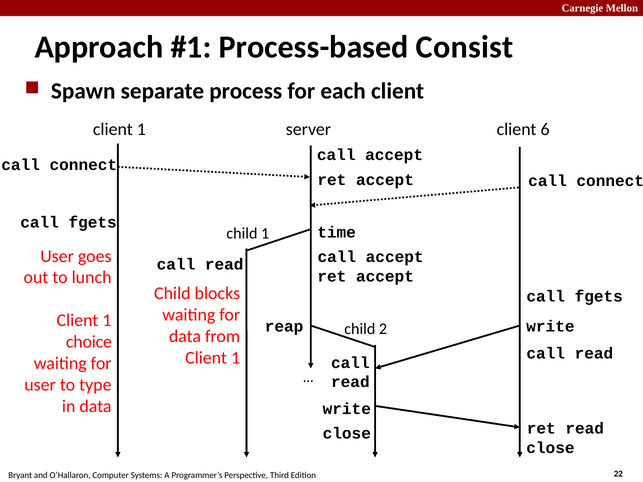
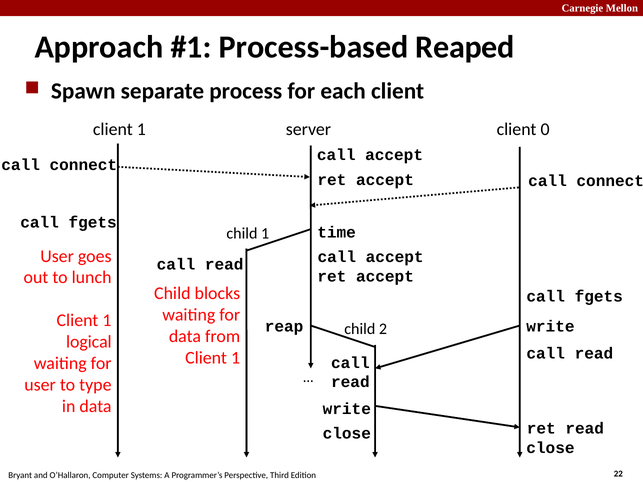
Consist: Consist -> Reaped (465, 47)
6: 6 -> 0 (545, 130)
choice: choice -> logical (89, 342)
